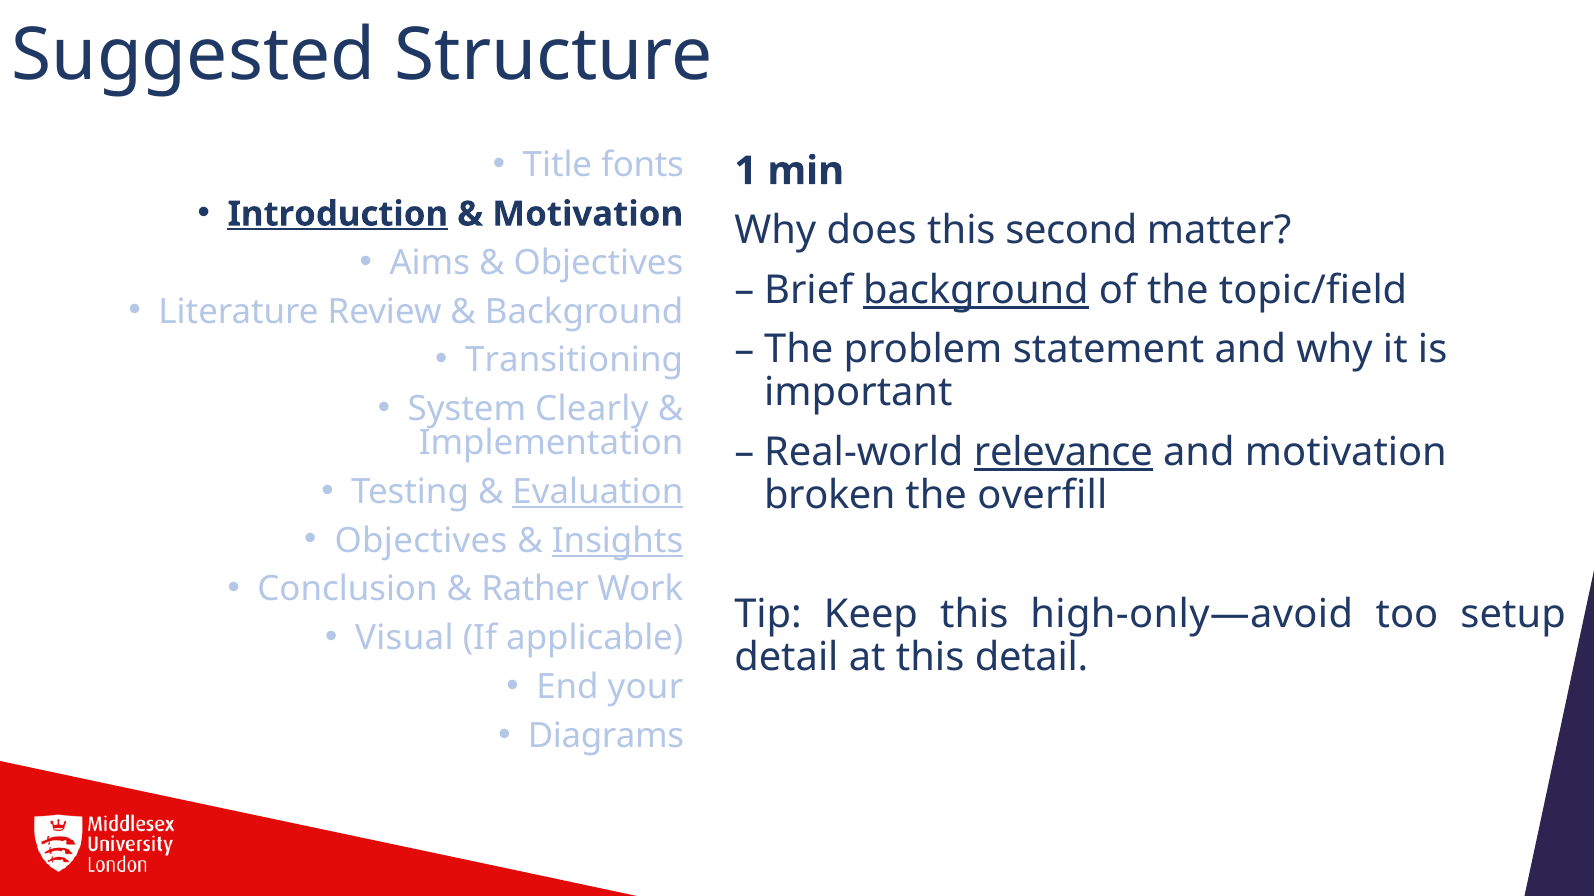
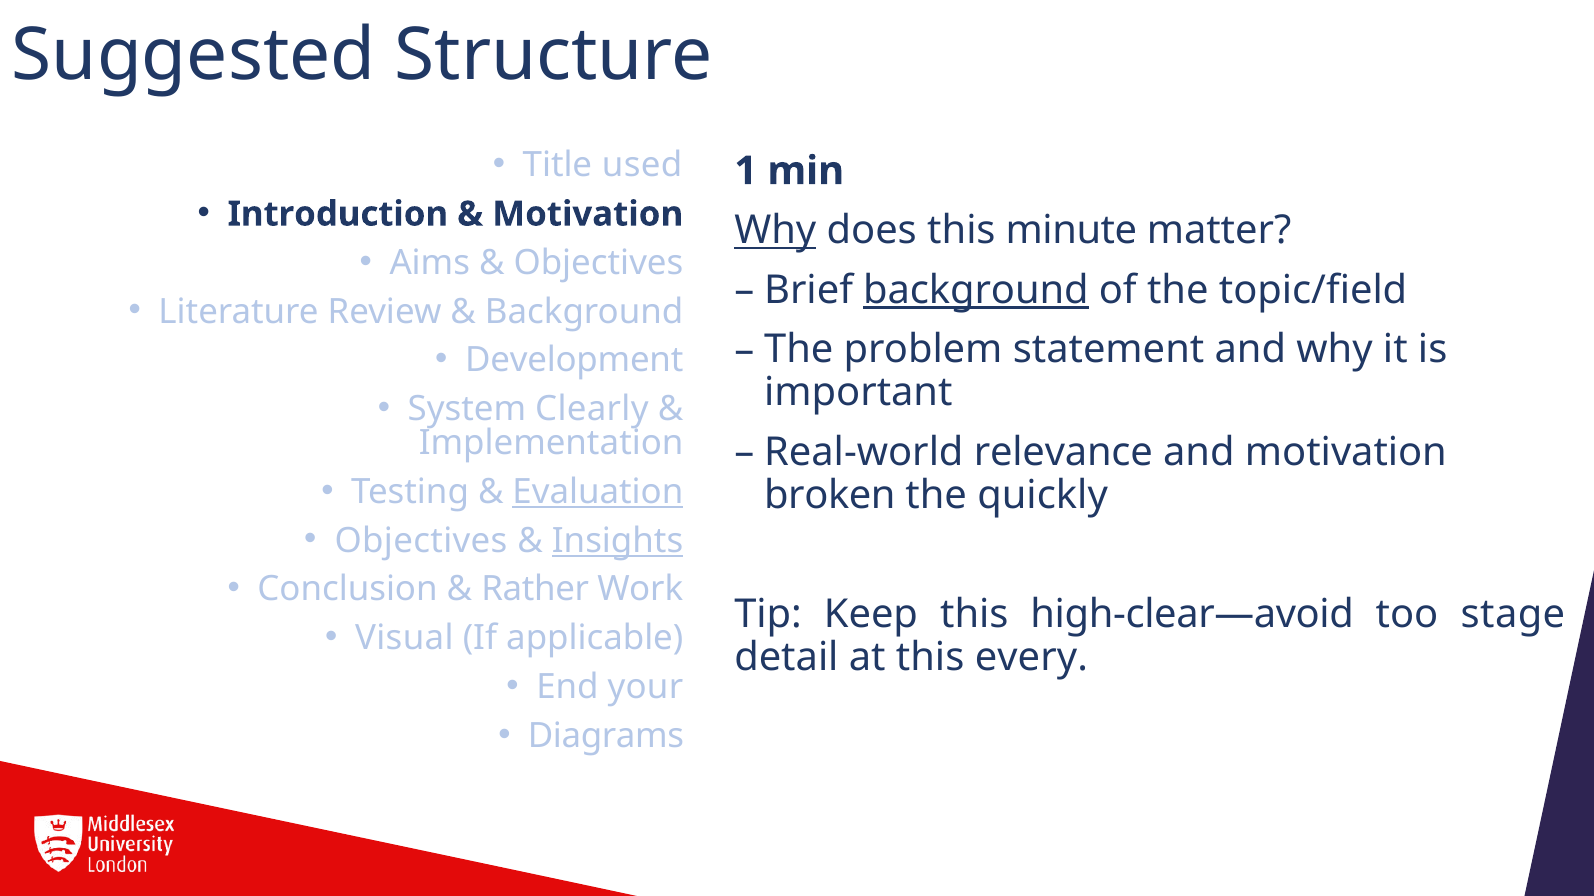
fonts: fonts -> used (642, 165)
Introduction underline: present -> none (338, 214)
Why underline: none -> present (775, 231)
second: second -> minute (1071, 231)
Transitioning: Transitioning -> Development (574, 361)
relevance underline: present -> none (1063, 453)
overfill: overfill -> quickly (1043, 496)
high-only—avoid: high-only—avoid -> high-clear—avoid (1192, 615)
setup: setup -> stage (1513, 615)
this detail: detail -> every (1031, 658)
